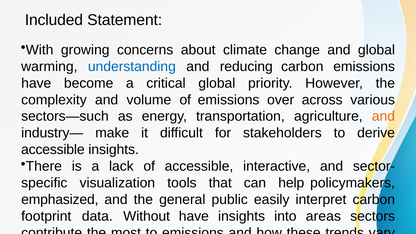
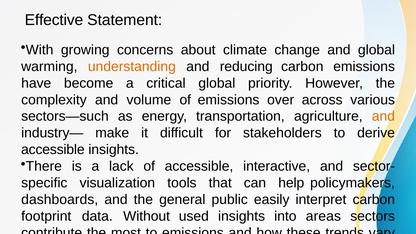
Included: Included -> Effective (54, 20)
understanding colour: blue -> orange (132, 66)
emphasized: emphasized -> dashboards (60, 200)
Without have: have -> used (194, 216)
